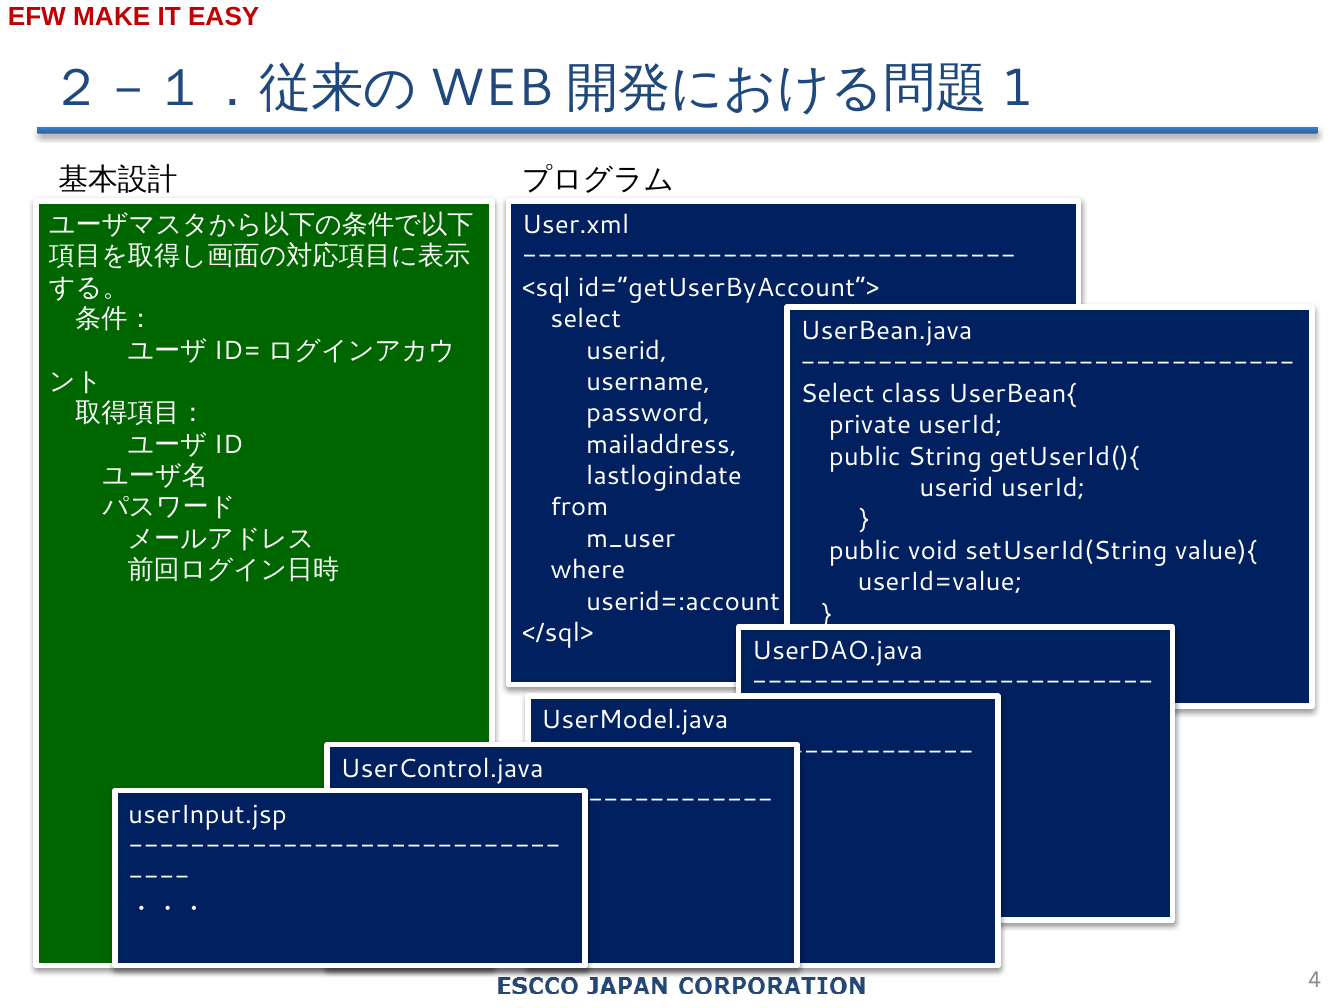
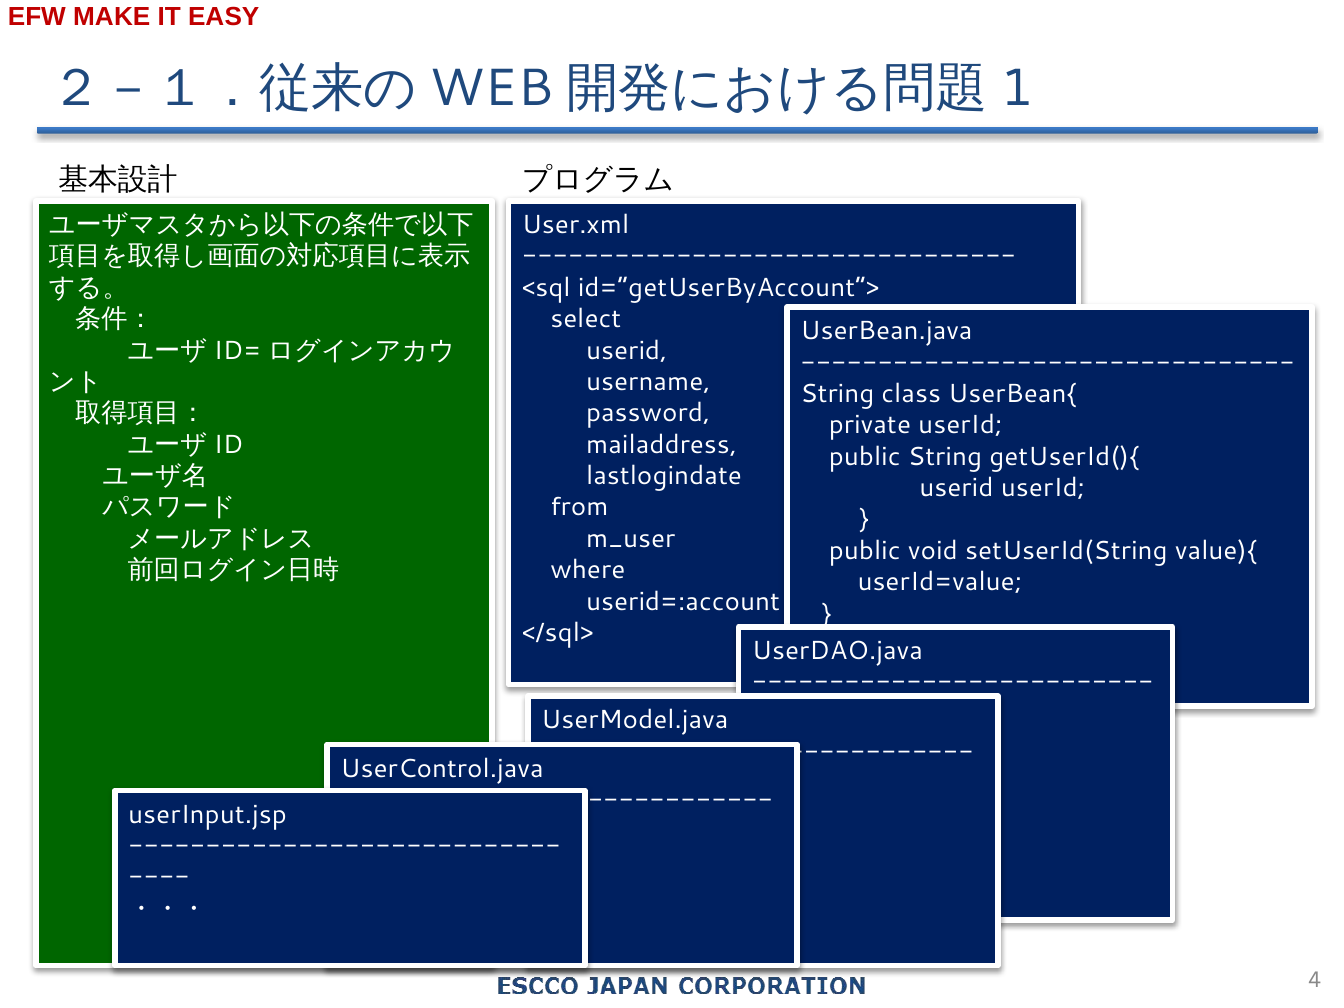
Select: Select -> String (837, 394)
